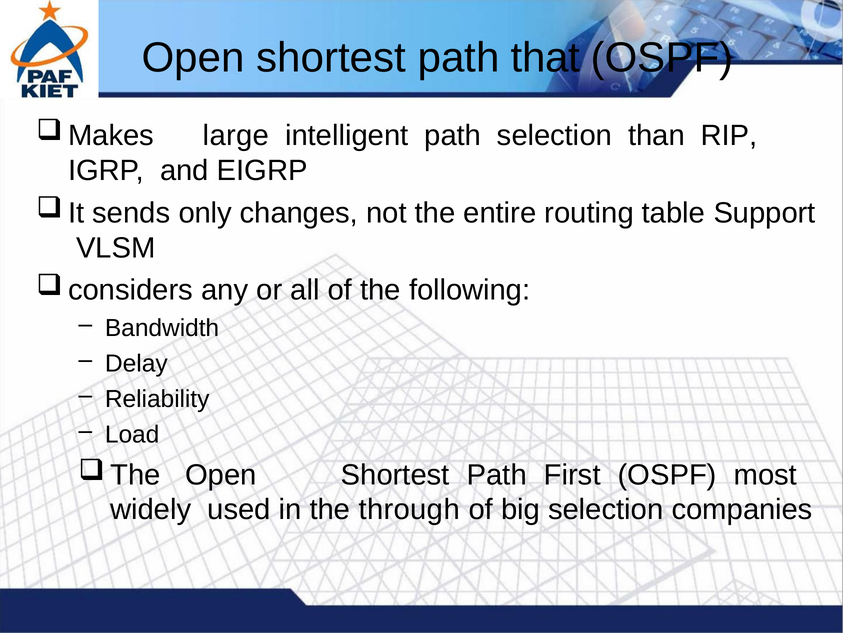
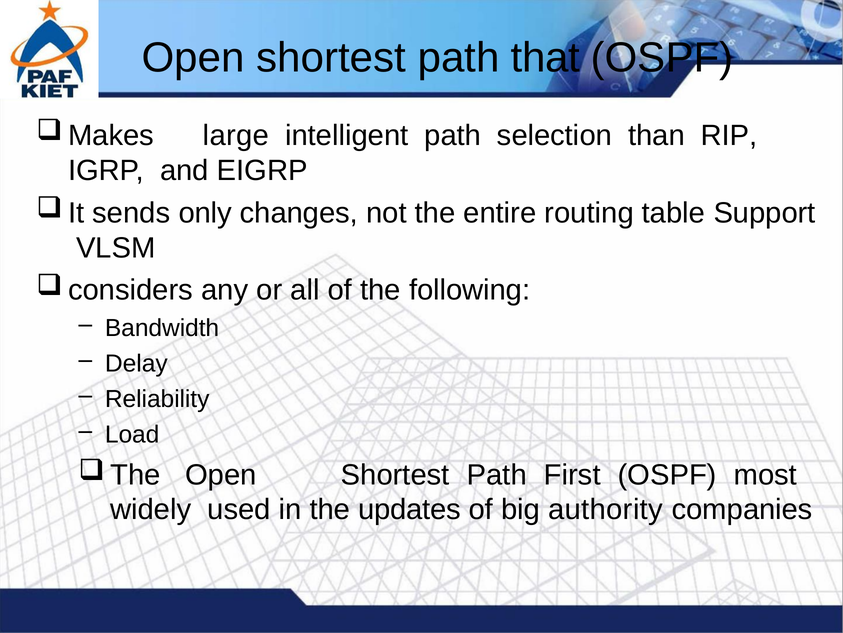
through: through -> updates (410, 509)
big selection: selection -> authority (606, 509)
